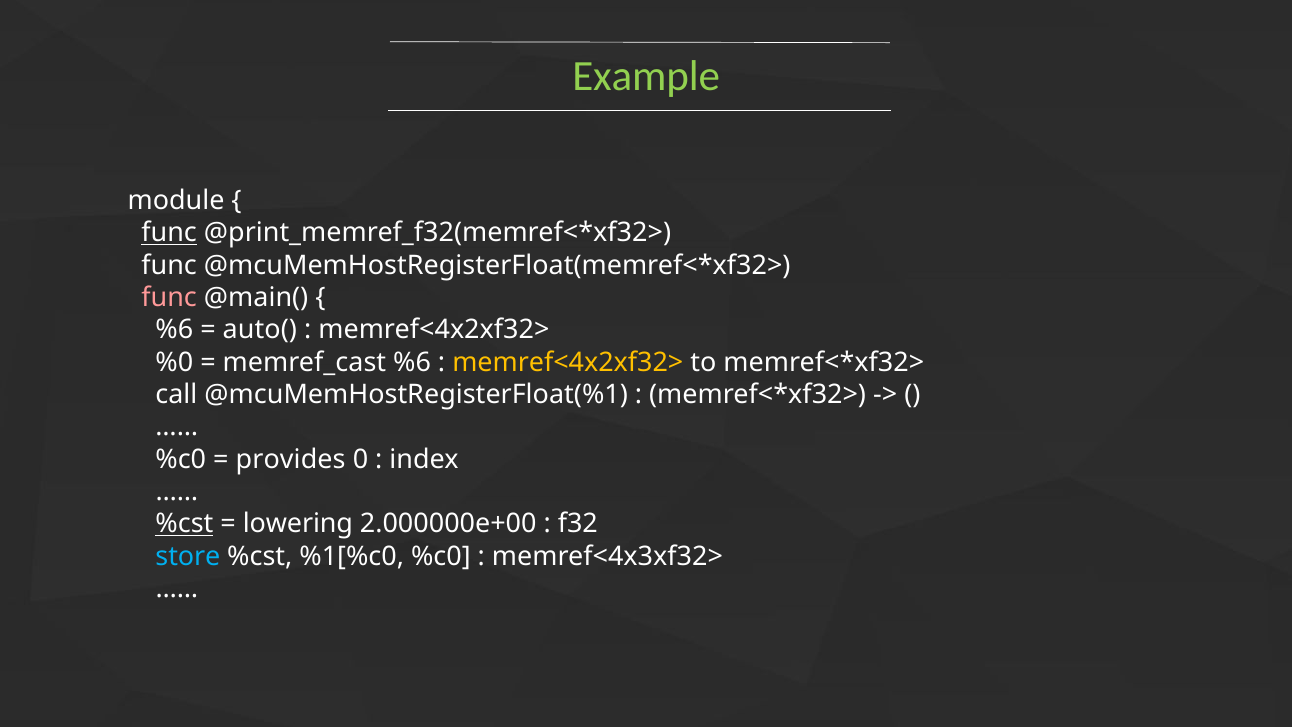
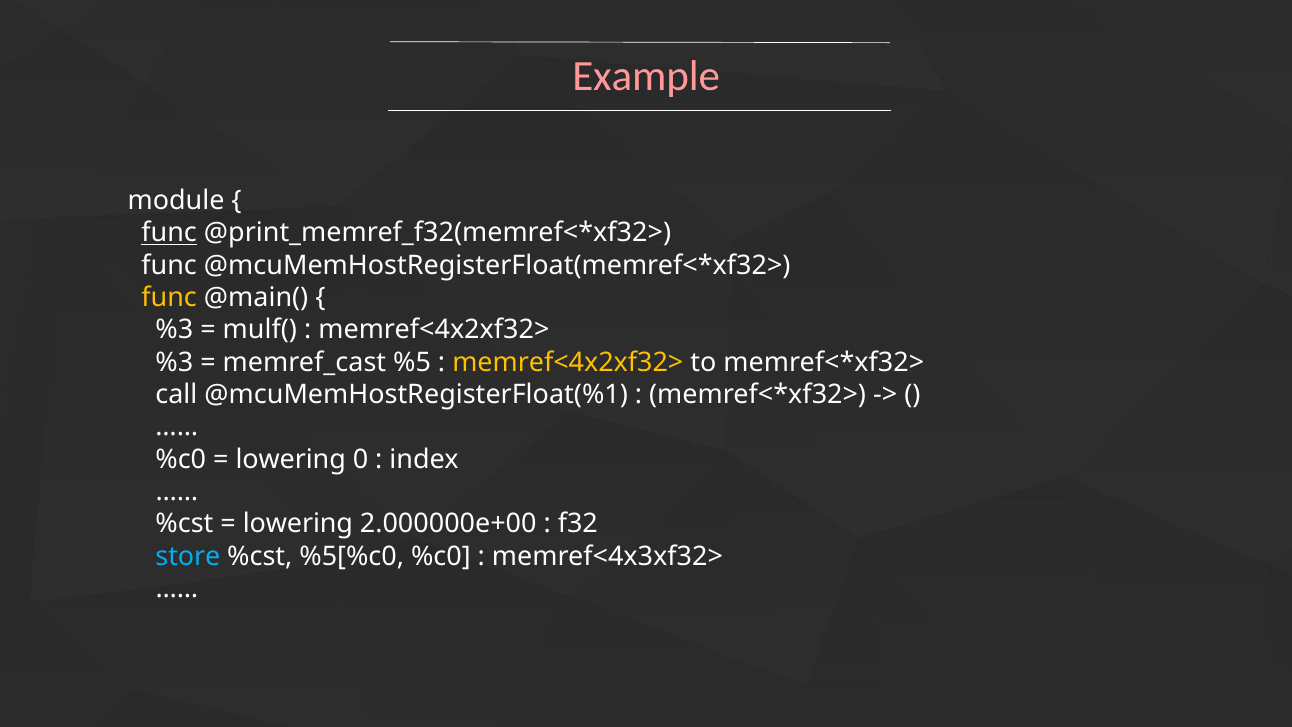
Example colour: light green -> pink (646, 76)
func colour: pink -> yellow (169, 297)
%6: %6 -> %3 (174, 330)
auto(: auto( -> mulf( (260, 330)
%0: %0 -> %3 (174, 362)
memref_cast %6: %6 -> %5 (412, 362)
provides: provides -> lowering (291, 459)
%cst underline: present -> none (184, 524)
%1[%c0: %1[%c0 -> %5[%c0 (352, 556)
